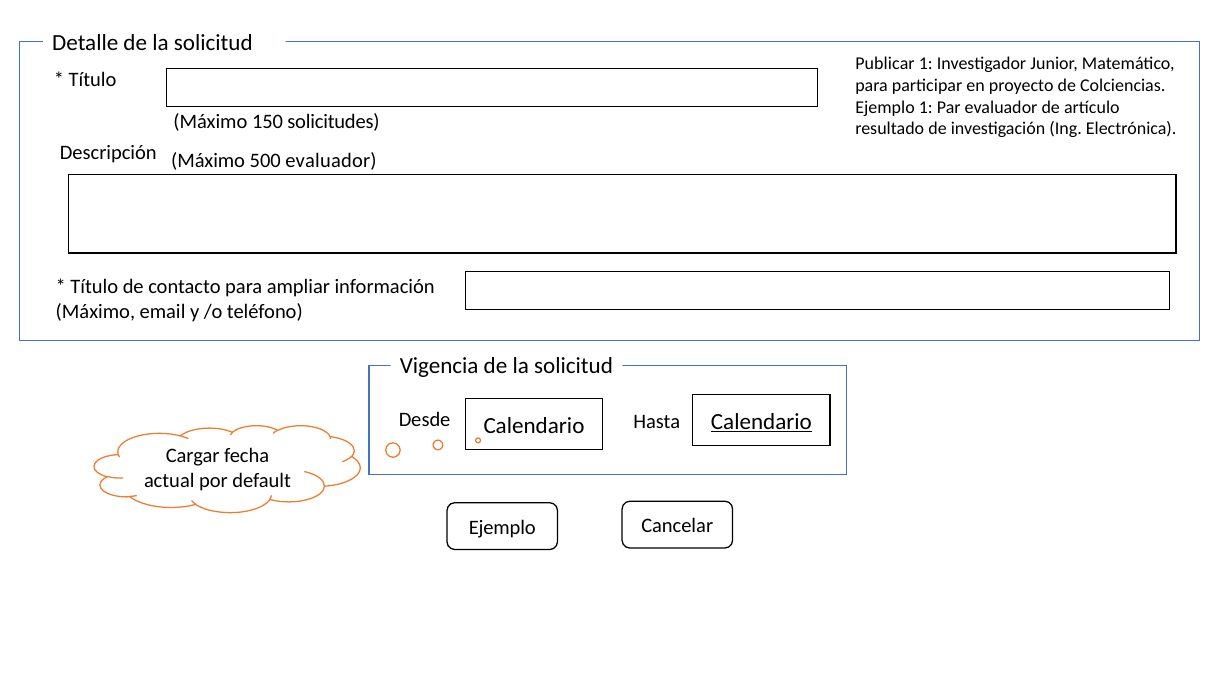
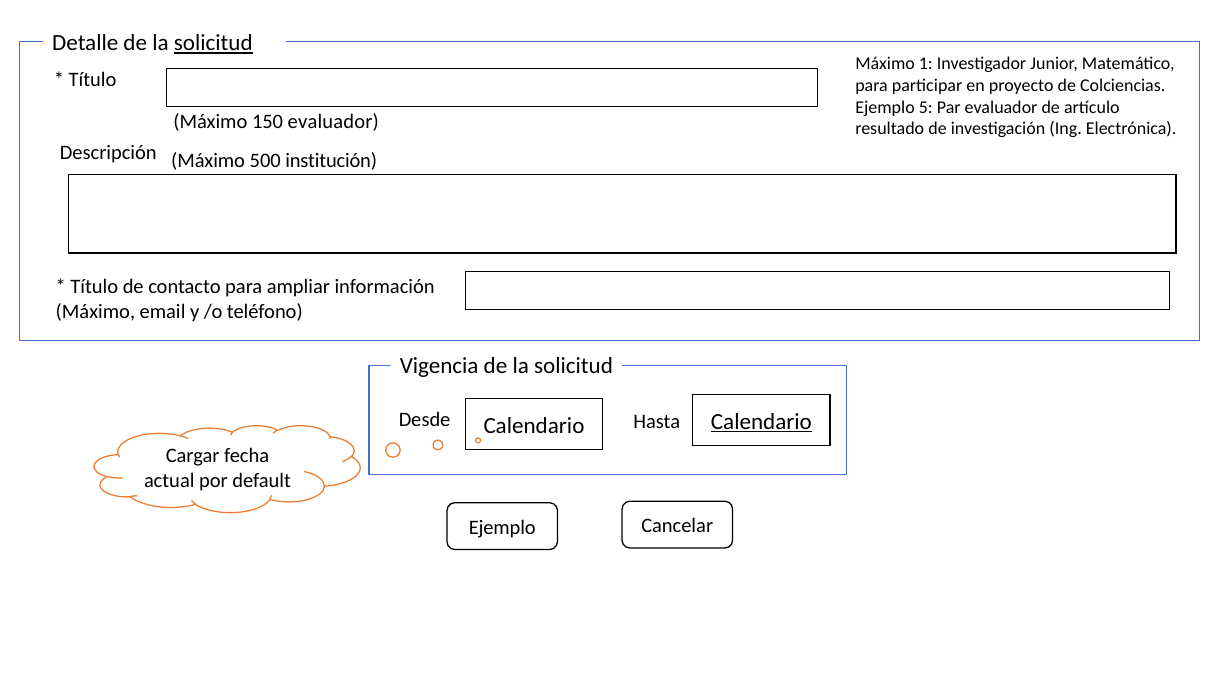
solicitud underline: none -> present (213, 43)
Publicar: Publicar -> Máximo (885, 64)
Ejemplo 1: 1 -> 5 (926, 107)
150 solicitudes: solicitudes -> evaluador (333, 122)
500 evaluador: evaluador -> institución (331, 161)
